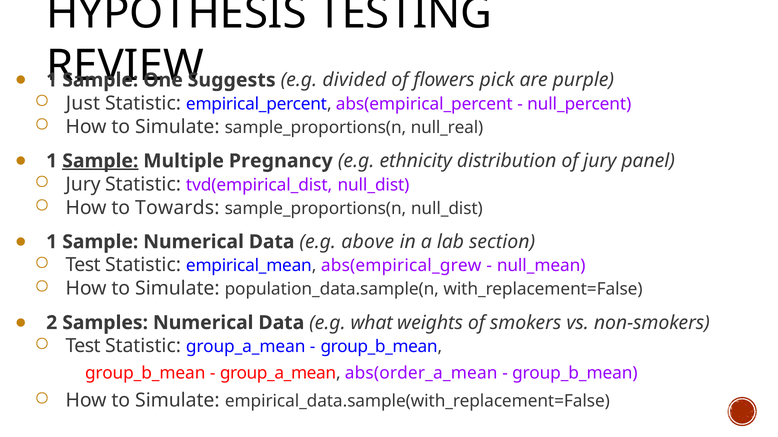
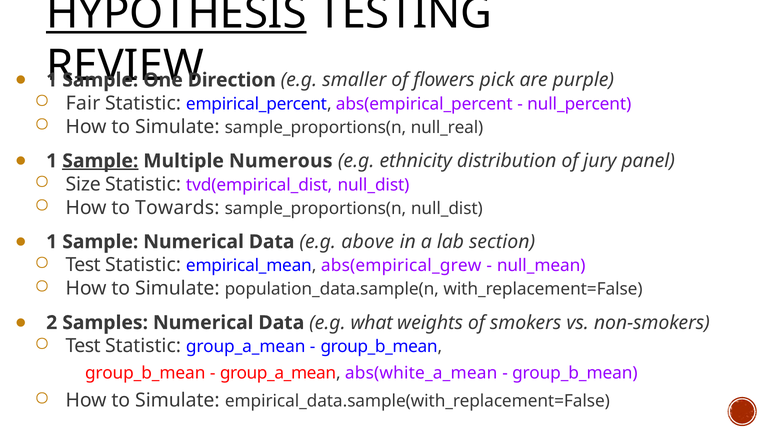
HYPOTHESIS underline: none -> present (176, 13)
Suggests: Suggests -> Direction (232, 80)
divided: divided -> smaller (354, 80)
Just: Just -> Fair (83, 103)
Pregnancy: Pregnancy -> Numerous (281, 161)
Jury: Jury -> Size (83, 184)
abs(order_a_mean: abs(order_a_mean -> abs(white_a_mean (421, 374)
